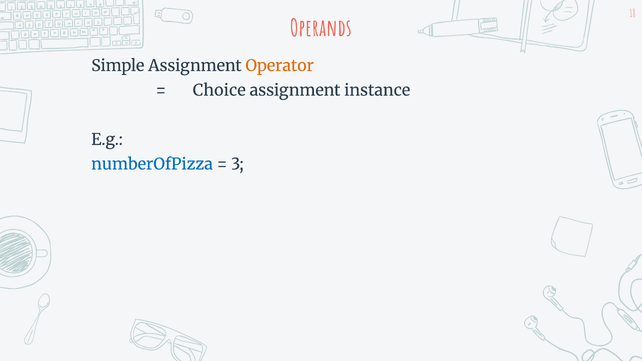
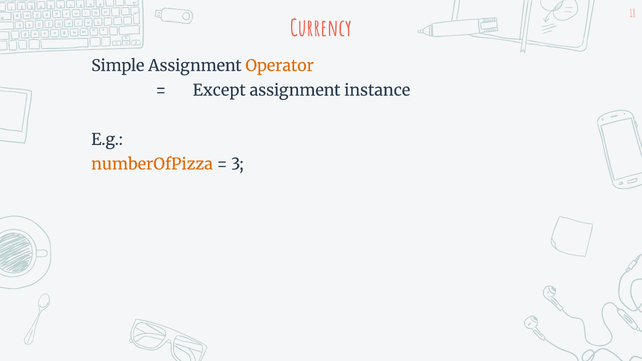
Operands: Operands -> Currency (321, 28)
Choice: Choice -> Except (219, 90)
numberOfPizza colour: blue -> orange (152, 164)
